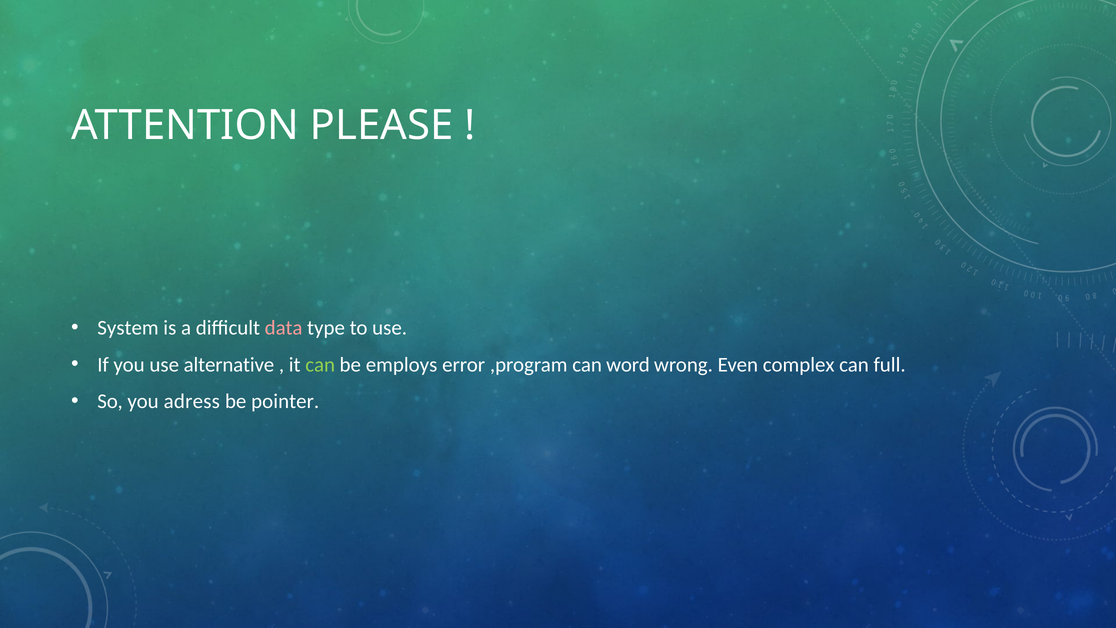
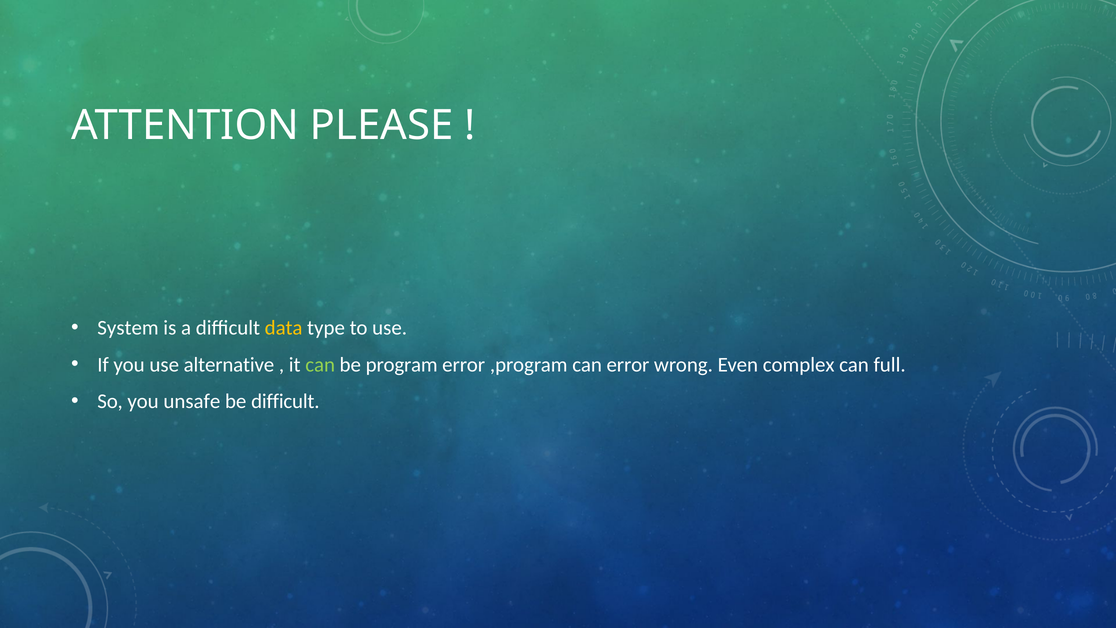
data colour: pink -> yellow (284, 328)
employs: employs -> program (402, 365)
can word: word -> error (628, 365)
adress: adress -> unsafe (192, 401)
be pointer: pointer -> difficult (285, 401)
